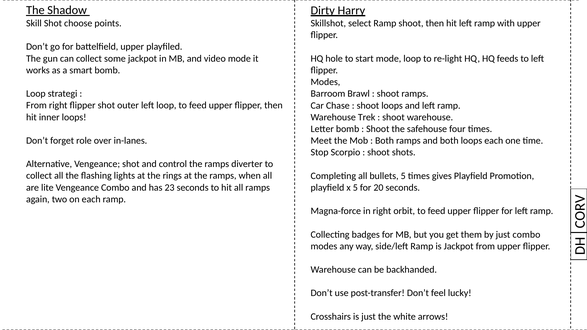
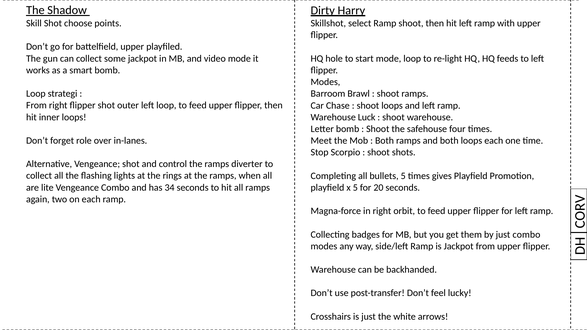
Trek: Trek -> Luck (367, 117)
23: 23 -> 34 (170, 188)
